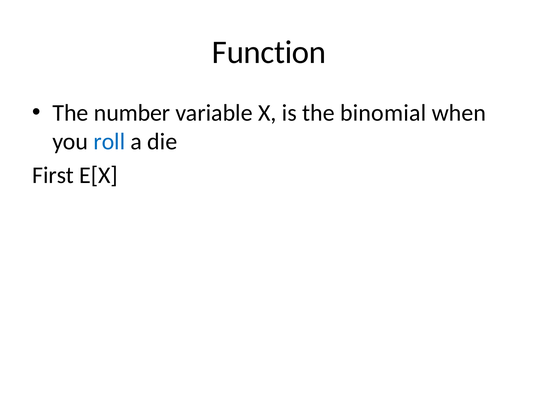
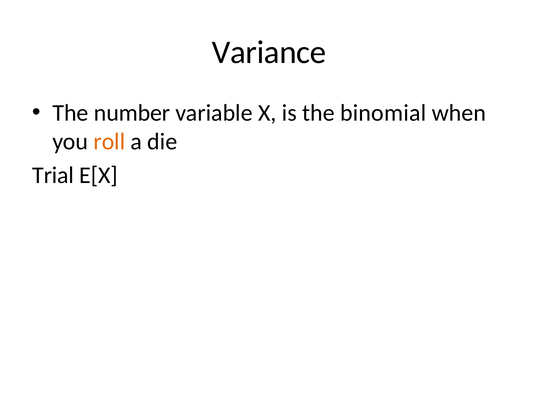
Function: Function -> Variance (269, 52)
roll colour: blue -> orange (109, 142)
First: First -> Trial (53, 175)
